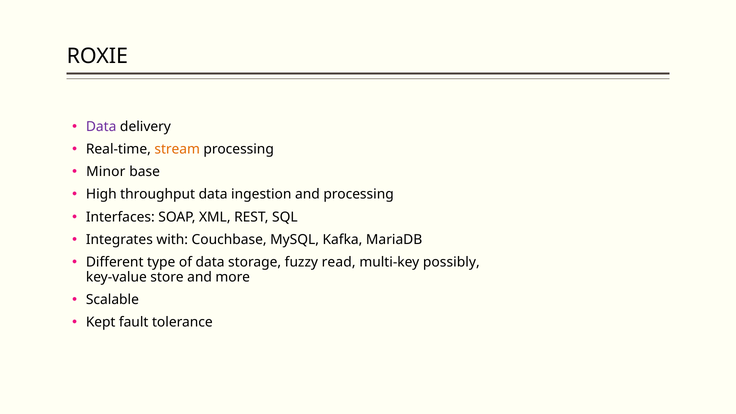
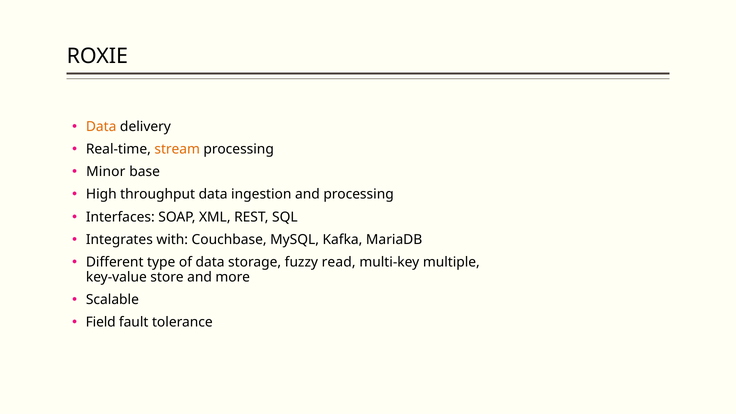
Data colour: purple -> orange (101, 127)
possibly: possibly -> multiple (451, 262)
Kept: Kept -> Field (101, 322)
